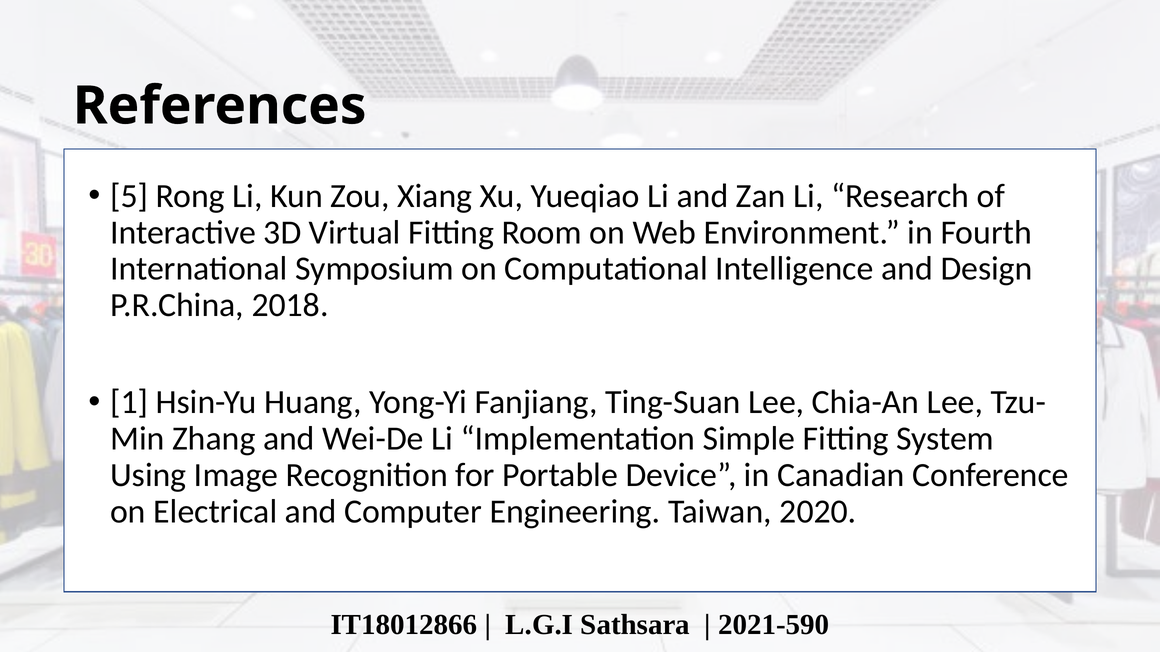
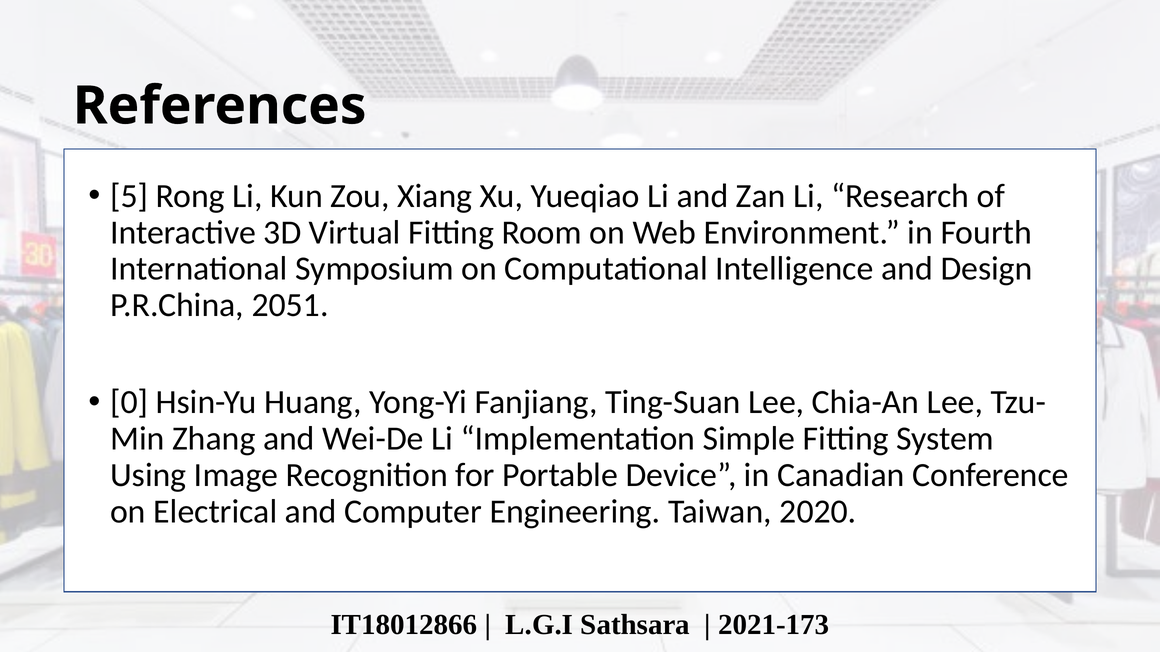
2018: 2018 -> 2051 (290, 305)
1: 1 -> 0 (129, 403)
2021-590: 2021-590 -> 2021-173 (774, 625)
